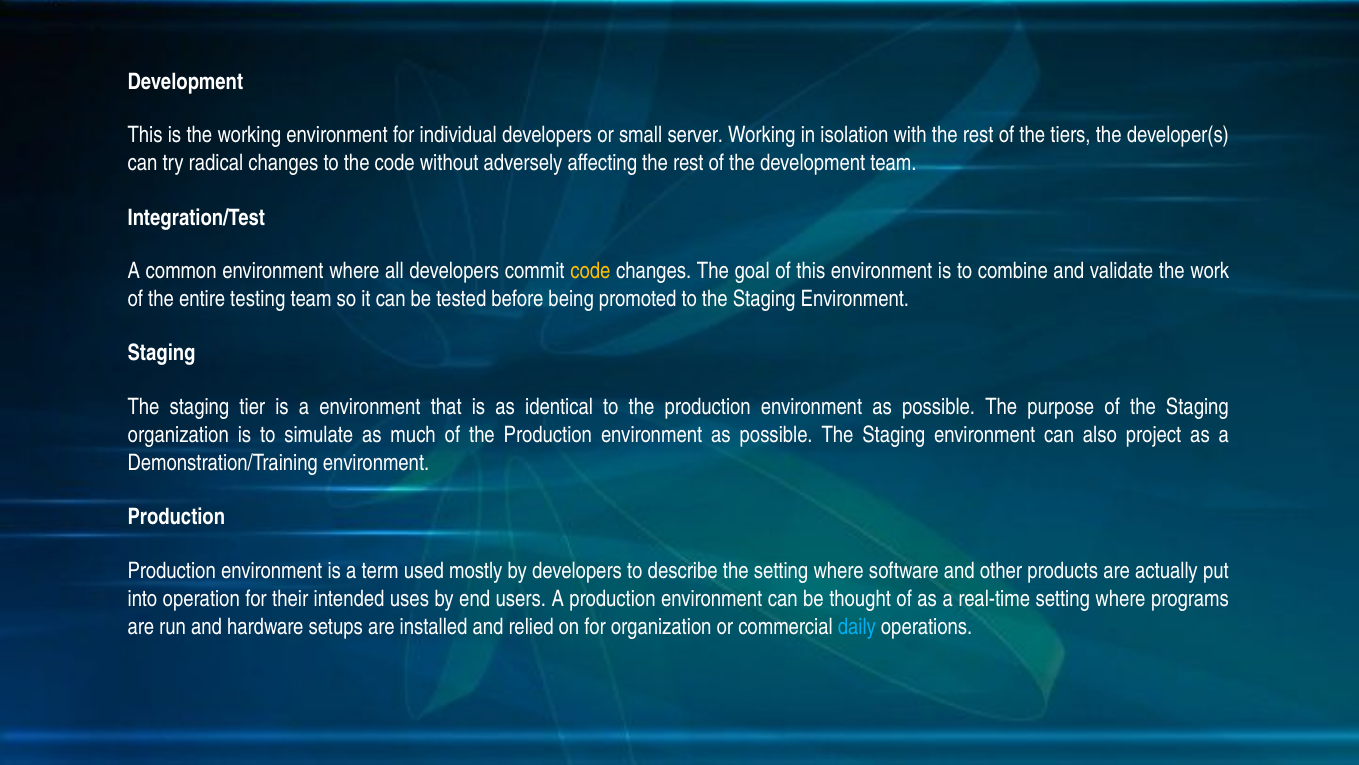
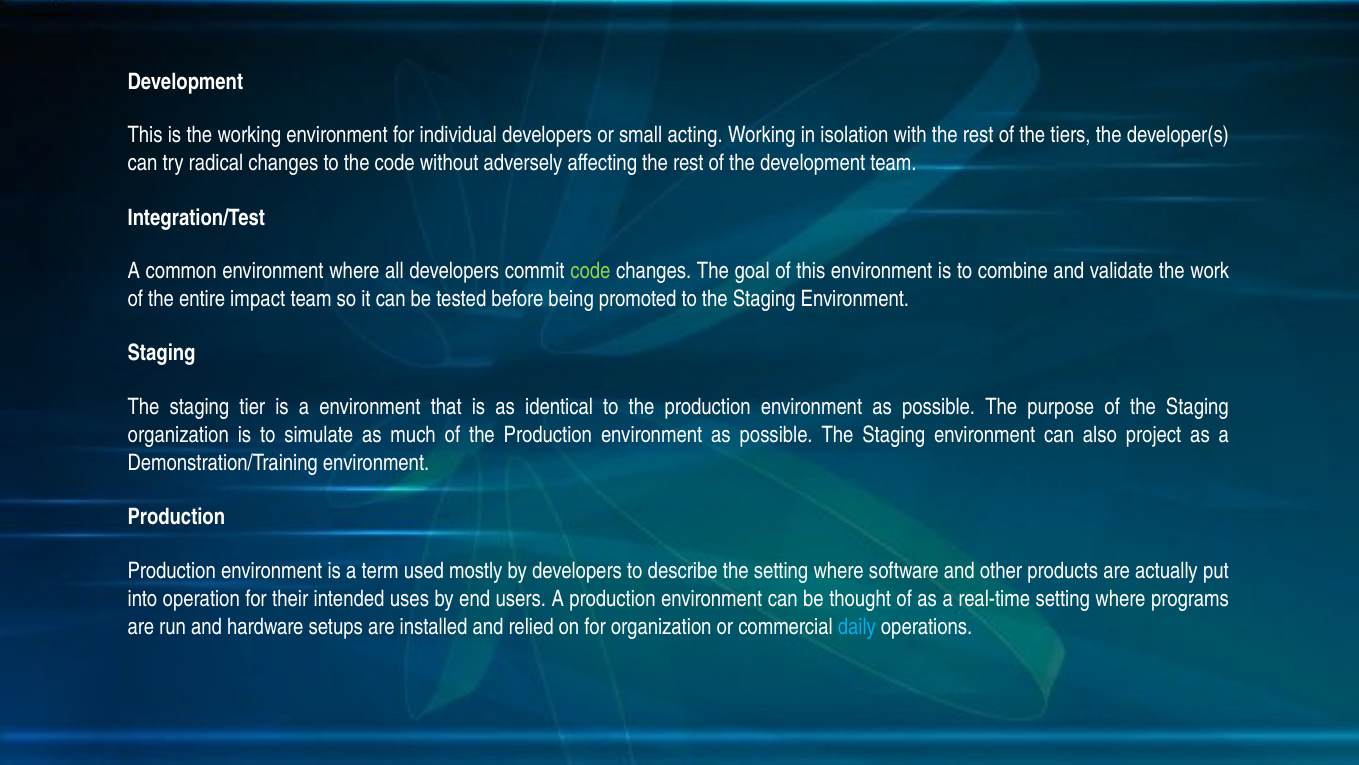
server: server -> acting (695, 135)
code colour: yellow -> light green (590, 271)
testing: testing -> impact (258, 299)
